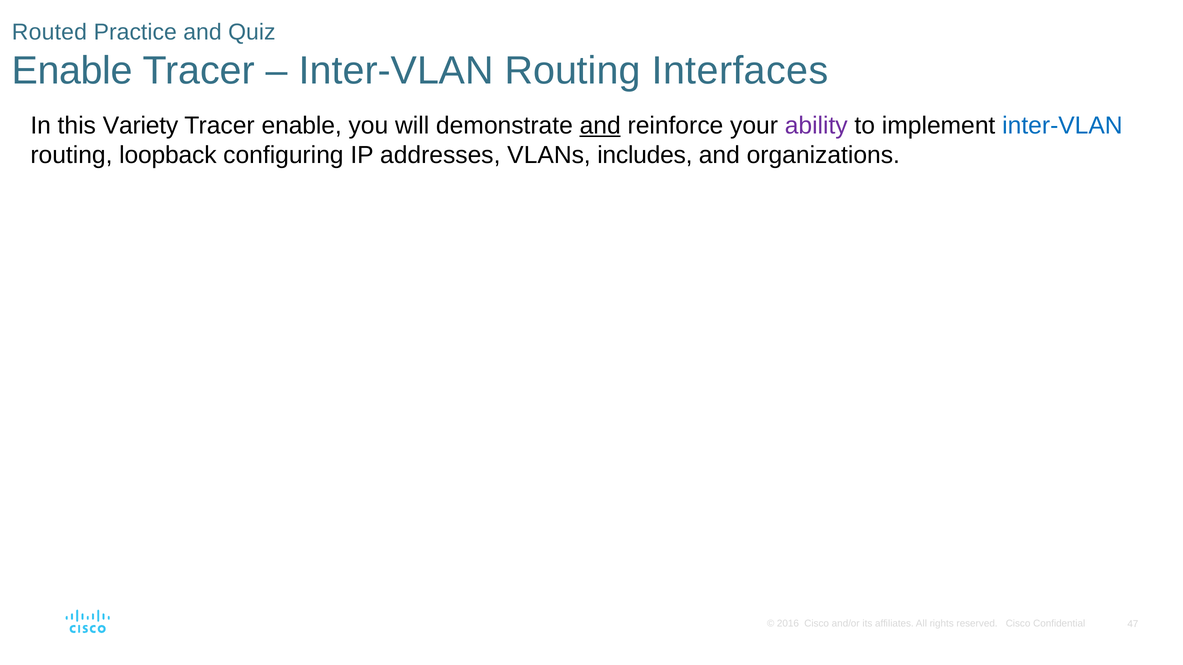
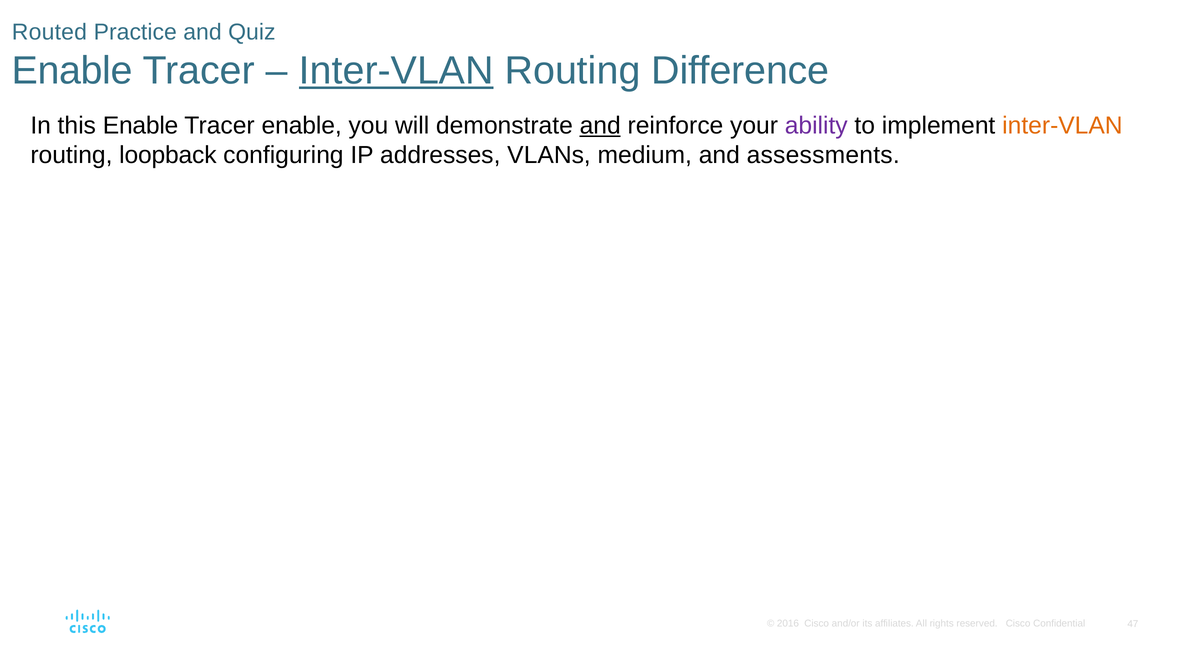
Inter-VLAN underline: none -> present (396, 71)
Interfaces: Interfaces -> Difference (740, 71)
this Variety: Variety -> Enable (141, 126)
inter-VLAN colour: blue -> orange (1062, 126)
includes: includes -> medium (645, 155)
organizations: organizations -> assessments (823, 155)
